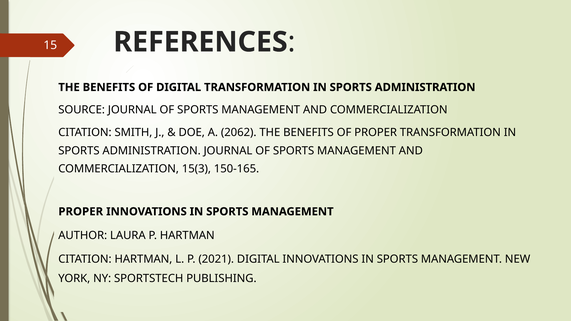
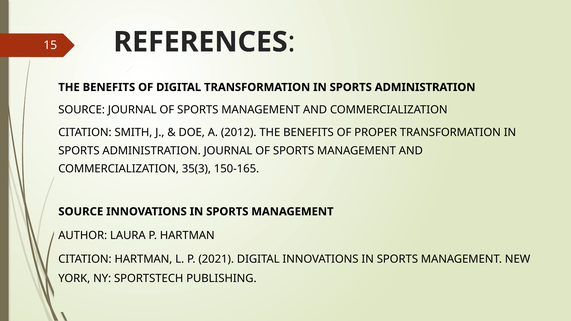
2062: 2062 -> 2012 (239, 132)
15(3: 15(3 -> 35(3 (196, 169)
PROPER: PROPER -> SOURCE (81, 212)
